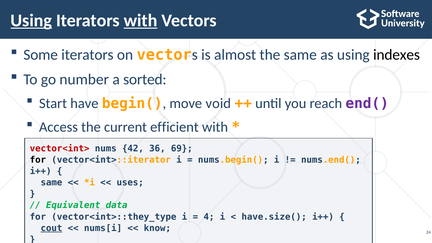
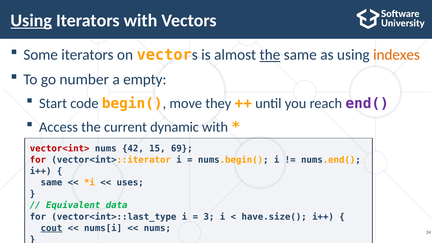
with underline: present -> none (141, 20)
the underline: none -> present (270, 55)
indexes colour: black -> orange (397, 55)
sorted: sorted -> empty (145, 79)
have: have -> code (84, 104)
void: void -> they (218, 104)
efficient: efficient -> dynamic (175, 127)
36: 36 -> 15 (157, 149)
for colour: black -> red (38, 160)
vector<int>::they_type: vector<int>::they_type -> vector<int>::last_type (114, 217)
4: 4 -> 3 (209, 217)
know: know -> nums (157, 228)
